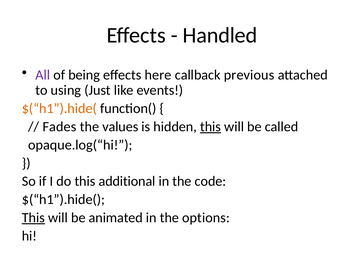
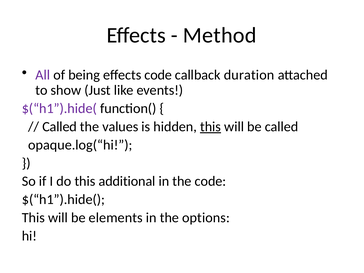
Handled: Handled -> Method (220, 35)
effects here: here -> code (158, 75)
previous: previous -> duration (249, 75)
using: using -> show (66, 90)
$(“h1”).hide( colour: orange -> purple (59, 108)
Fades: Fades -> Called (60, 127)
This underline: present -> none (33, 218)
animated: animated -> elements (116, 218)
